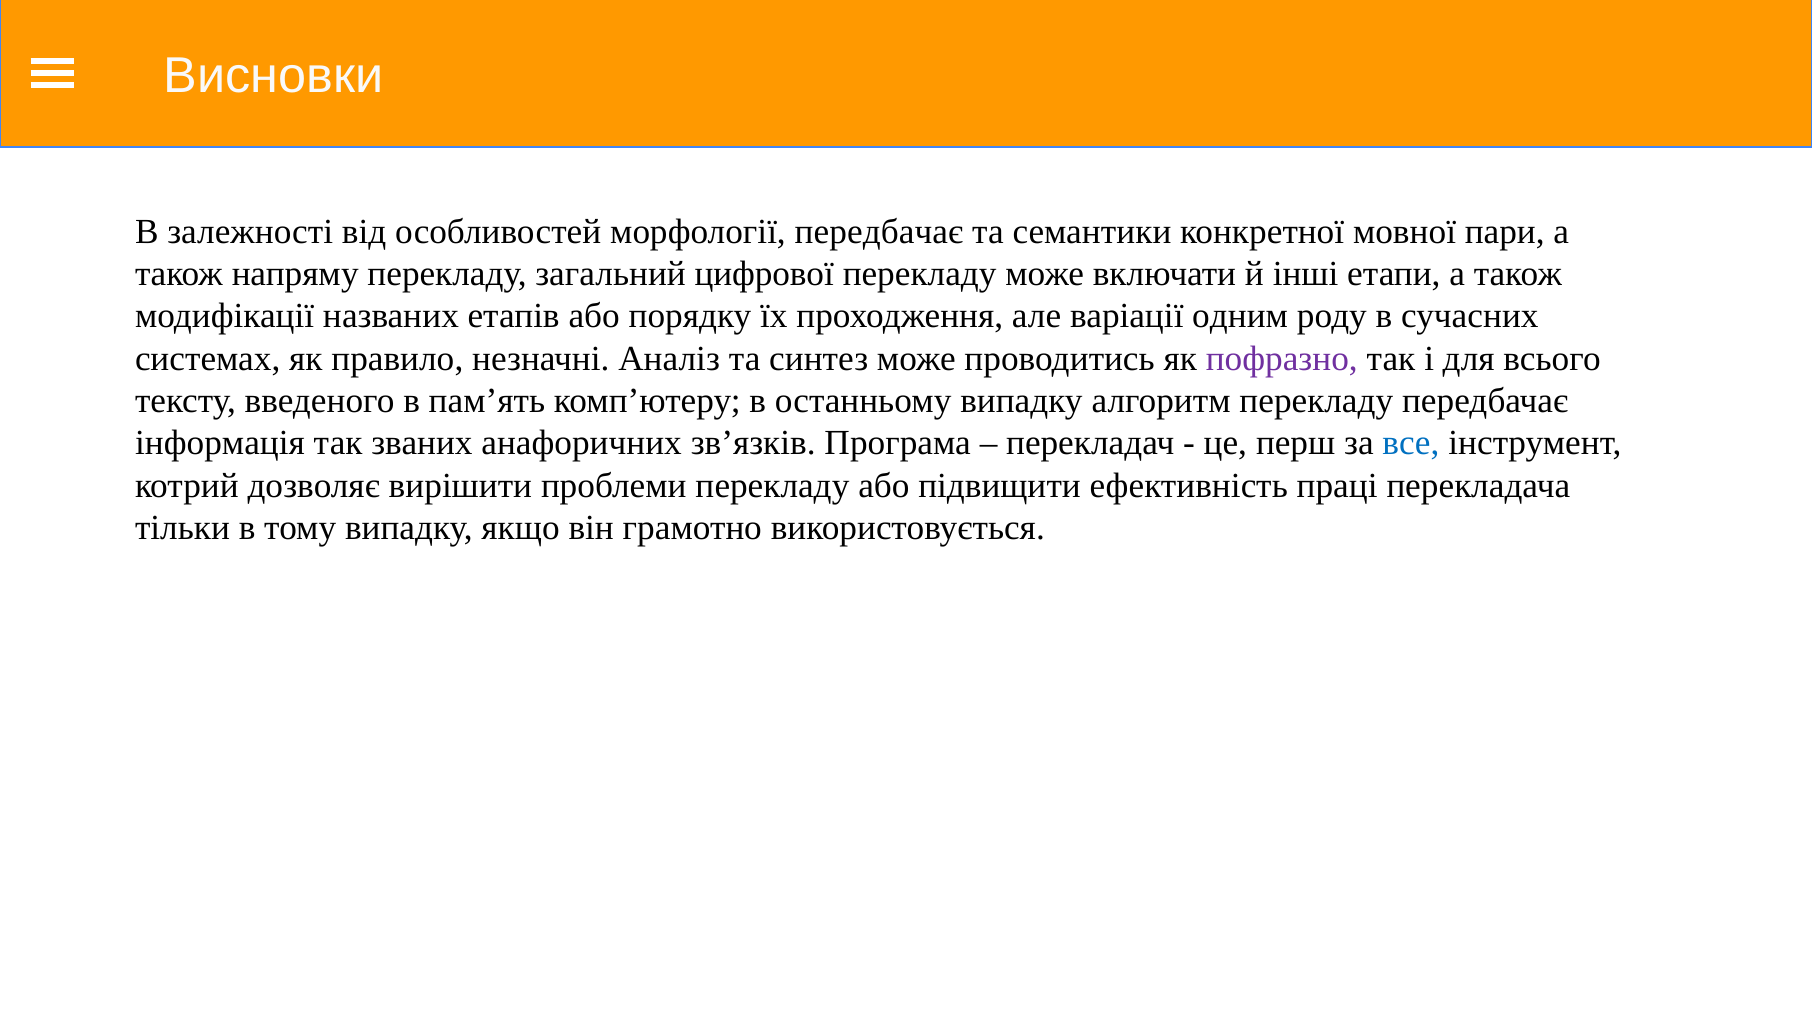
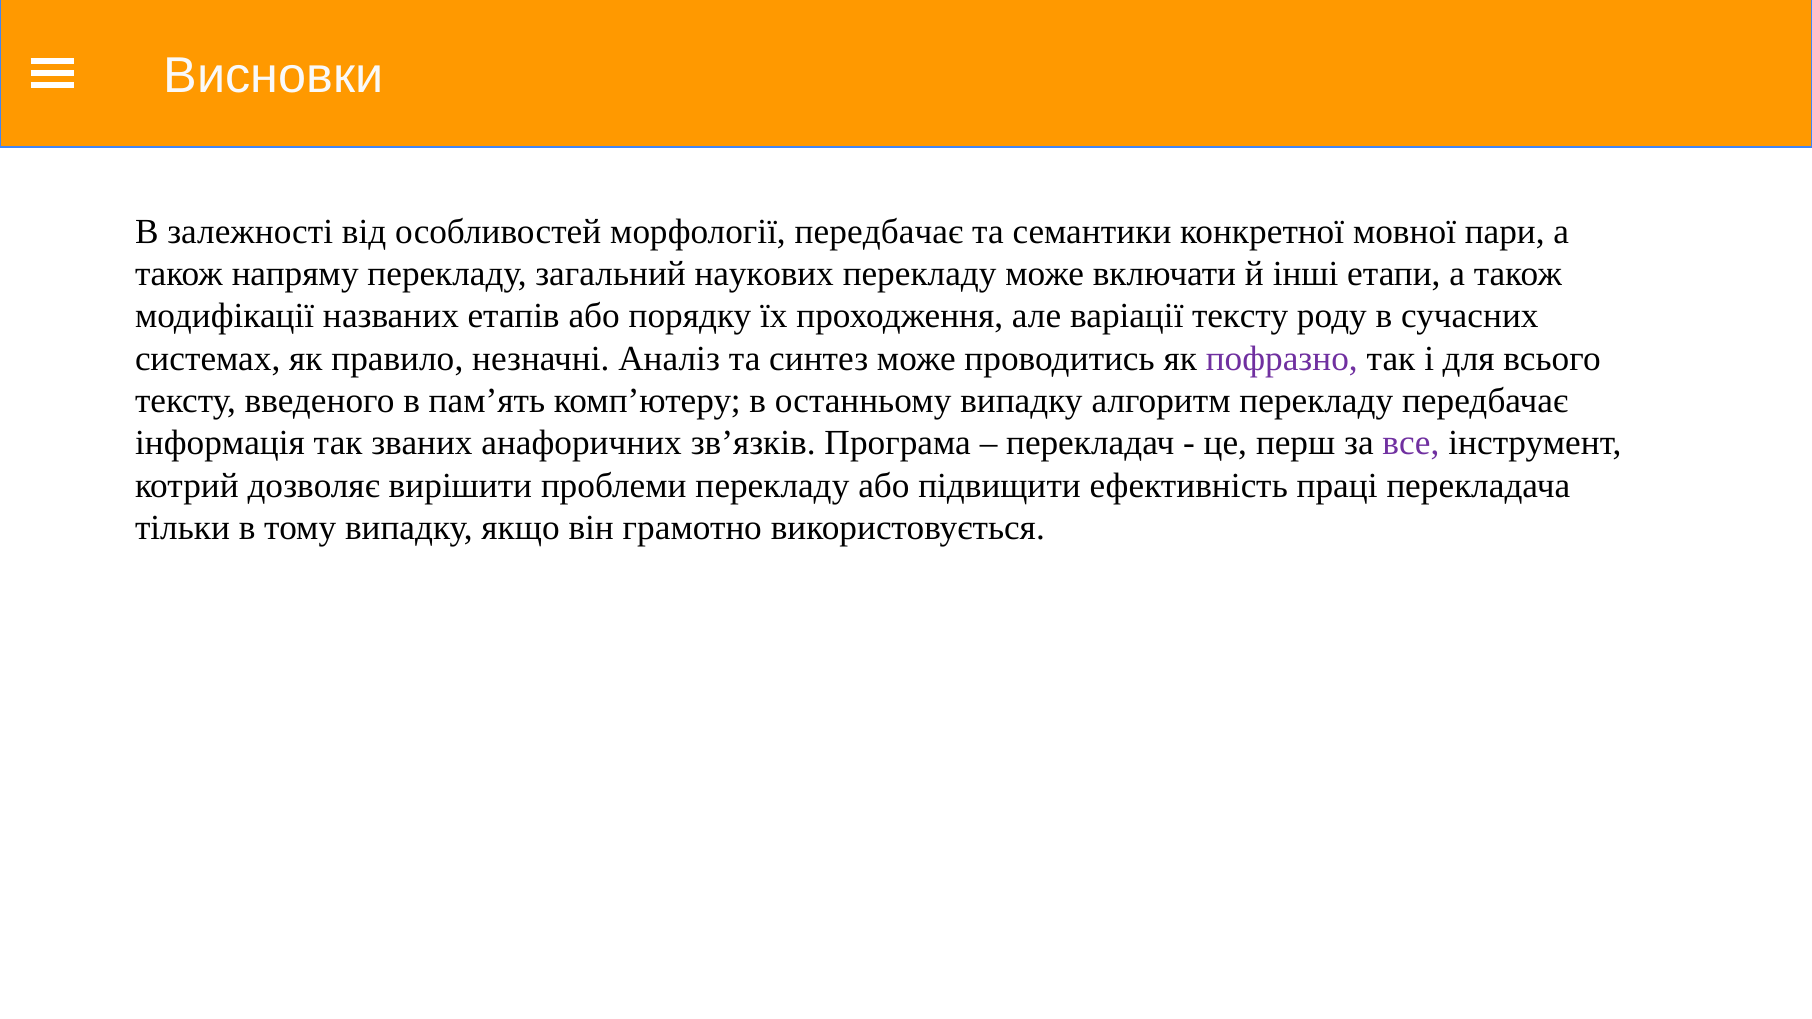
цифрової: цифрової -> наукових (764, 274)
варіації одним: одним -> тексту (1240, 316)
все colour: blue -> purple (1411, 443)
